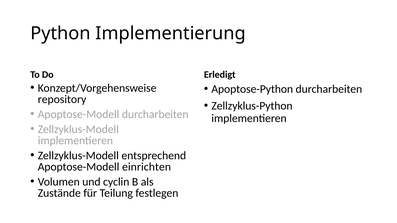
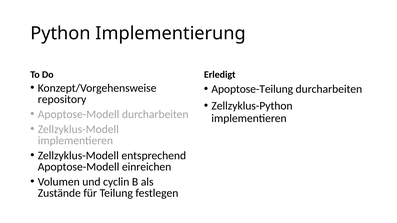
Apoptose-Python: Apoptose-Python -> Apoptose-Teilung (252, 89)
einrichten: einrichten -> einreichen (147, 167)
